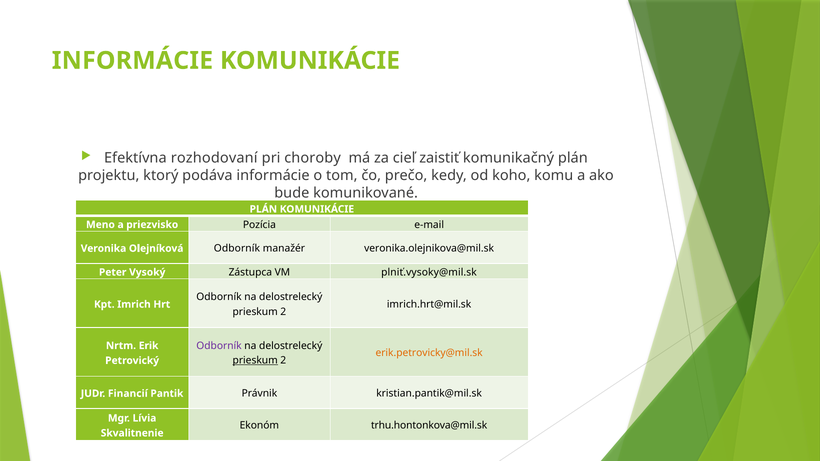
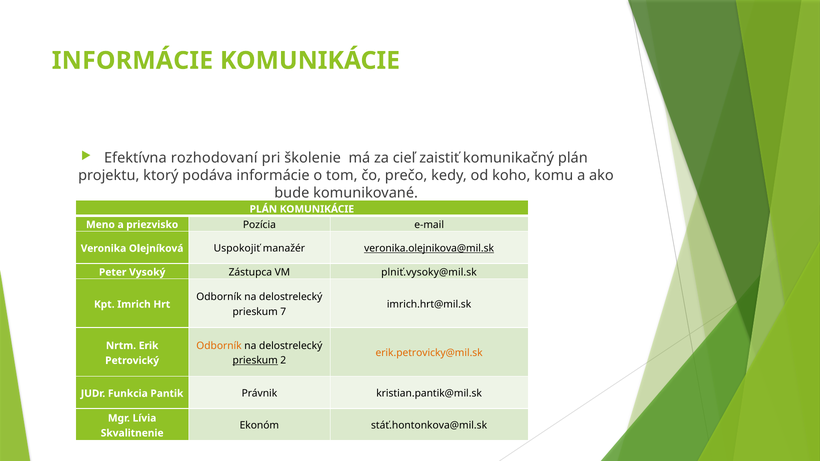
choroby: choroby -> školenie (313, 158)
Olejníková Odborník: Odborník -> Uspokojiť (237, 249)
veronika.olejnikova@mil.sk underline: none -> present (429, 249)
2: 2 -> 7 (283, 312)
Odborník colour: purple -> orange (219, 346)
Financií: Financií -> Funkcia (128, 394)
trhu.hontonkova@mil.sk: trhu.hontonkova@mil.sk -> stáť.hontonkova@mil.sk (429, 426)
